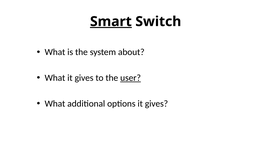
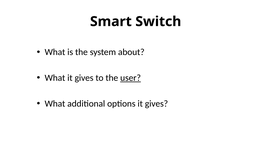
Smart underline: present -> none (111, 22)
